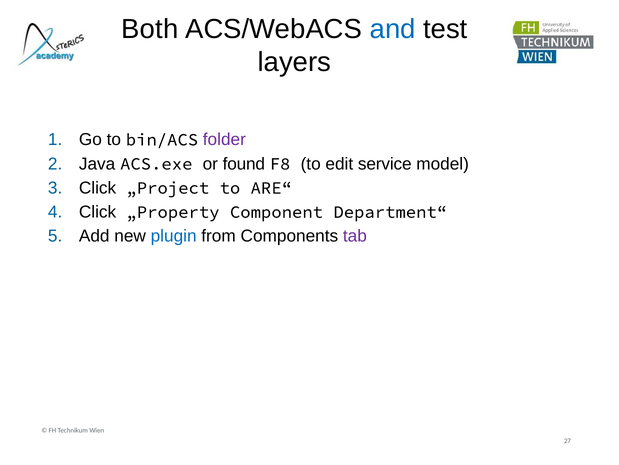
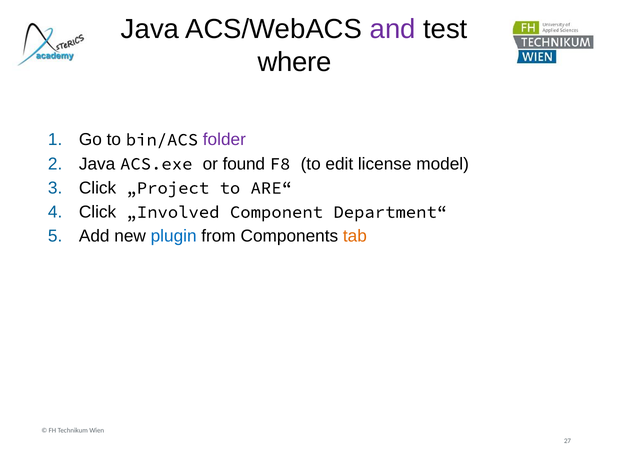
Both: Both -> Java (150, 29)
and colour: blue -> purple (393, 29)
layers: layers -> where (295, 62)
service: service -> license (385, 164)
„Property: „Property -> „Involved (173, 212)
tab colour: purple -> orange (355, 236)
